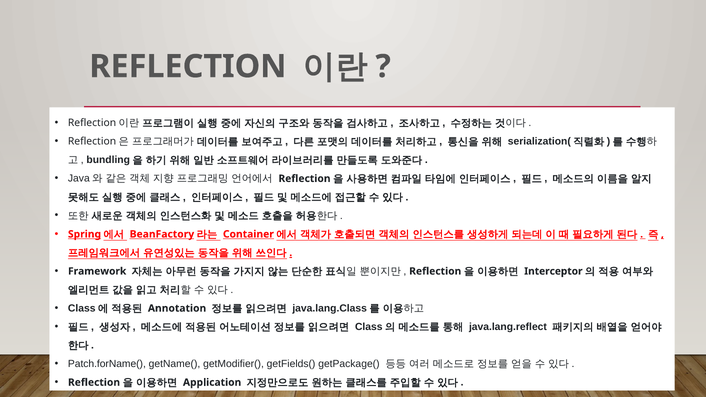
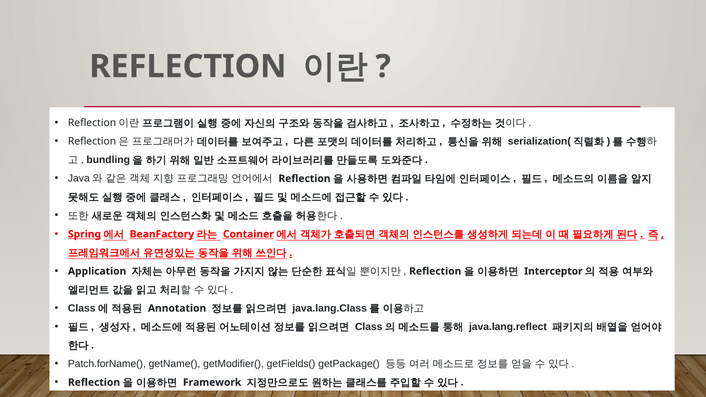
Framework: Framework -> Application (97, 271)
Application: Application -> Framework (212, 382)
